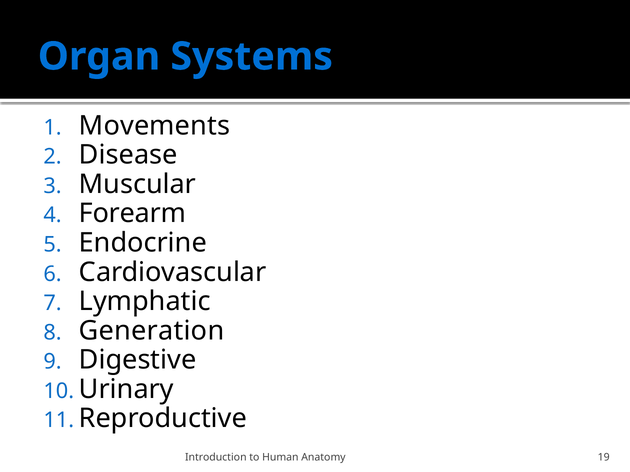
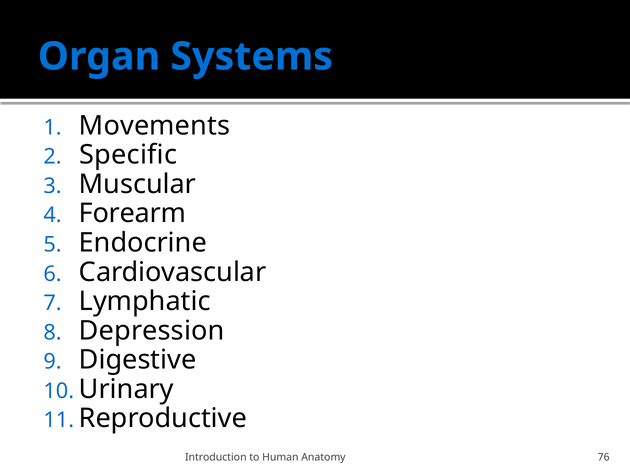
Disease: Disease -> Specific (128, 155)
Generation: Generation -> Depression (152, 331)
19: 19 -> 76 (604, 458)
